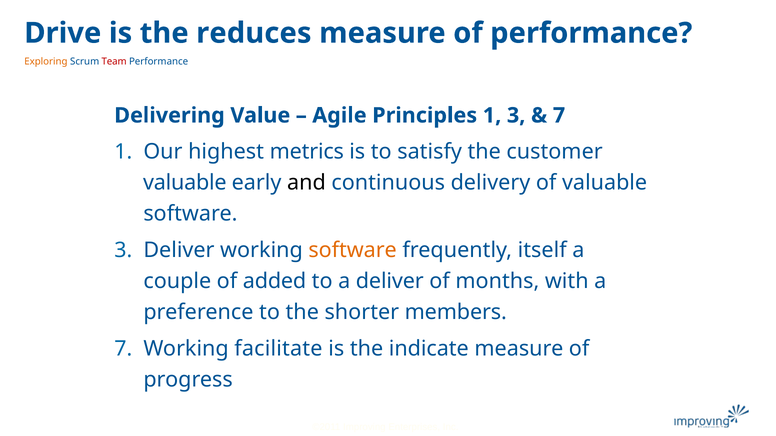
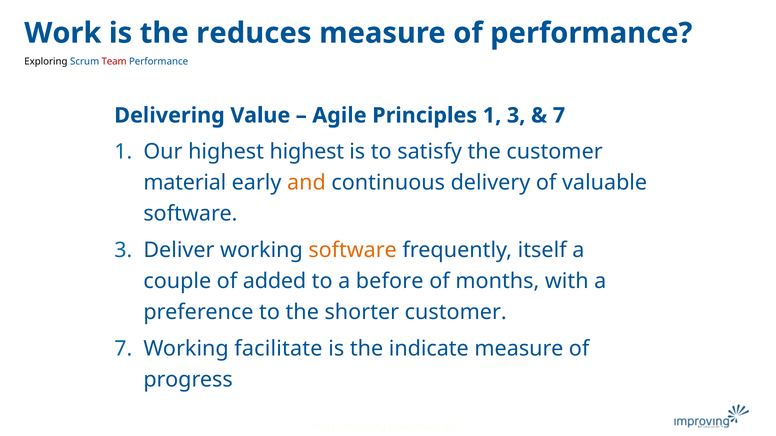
Drive: Drive -> Work (63, 33)
Exploring colour: orange -> black (46, 62)
highest metrics: metrics -> highest (307, 152)
valuable: valuable -> material (185, 183)
and colour: black -> orange (306, 183)
a deliver: deliver -> before (390, 282)
shorter members: members -> customer (456, 313)
